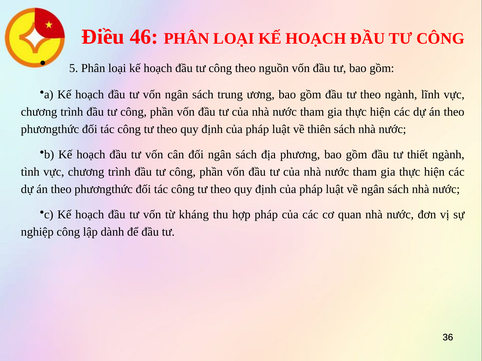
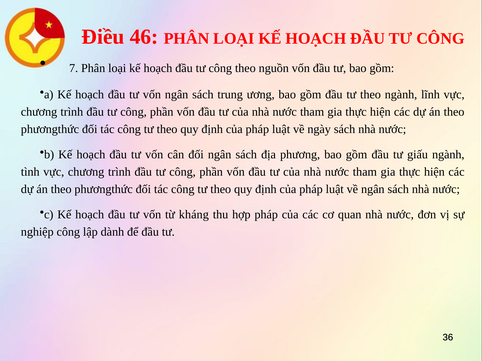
5: 5 -> 7 (74, 68)
thiên: thiên -> ngày (319, 129)
thiết: thiết -> giấu (418, 155)
